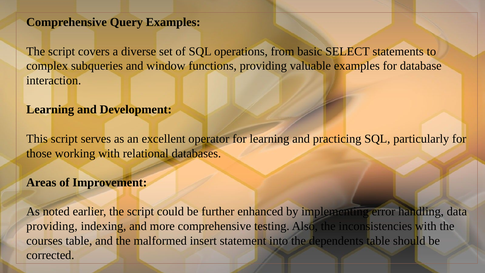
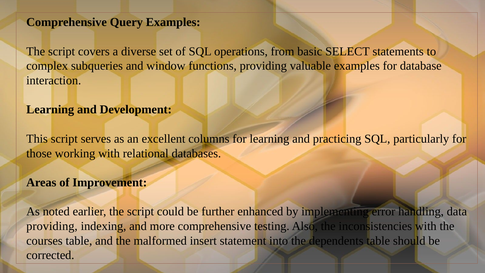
operator: operator -> columns (209, 139)
